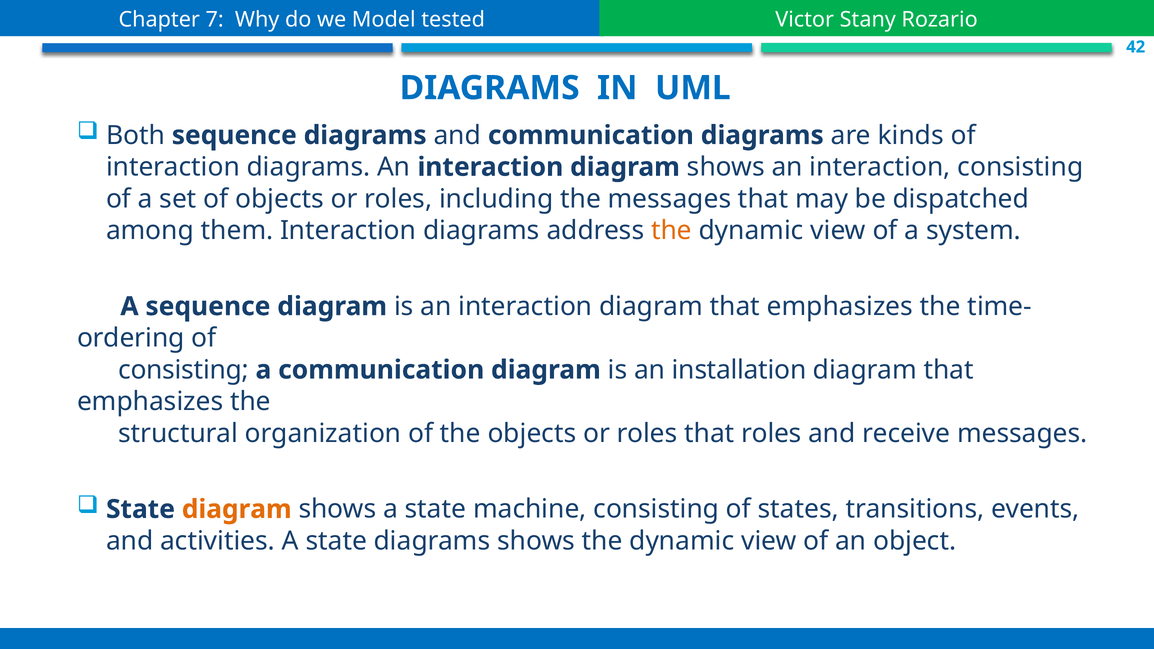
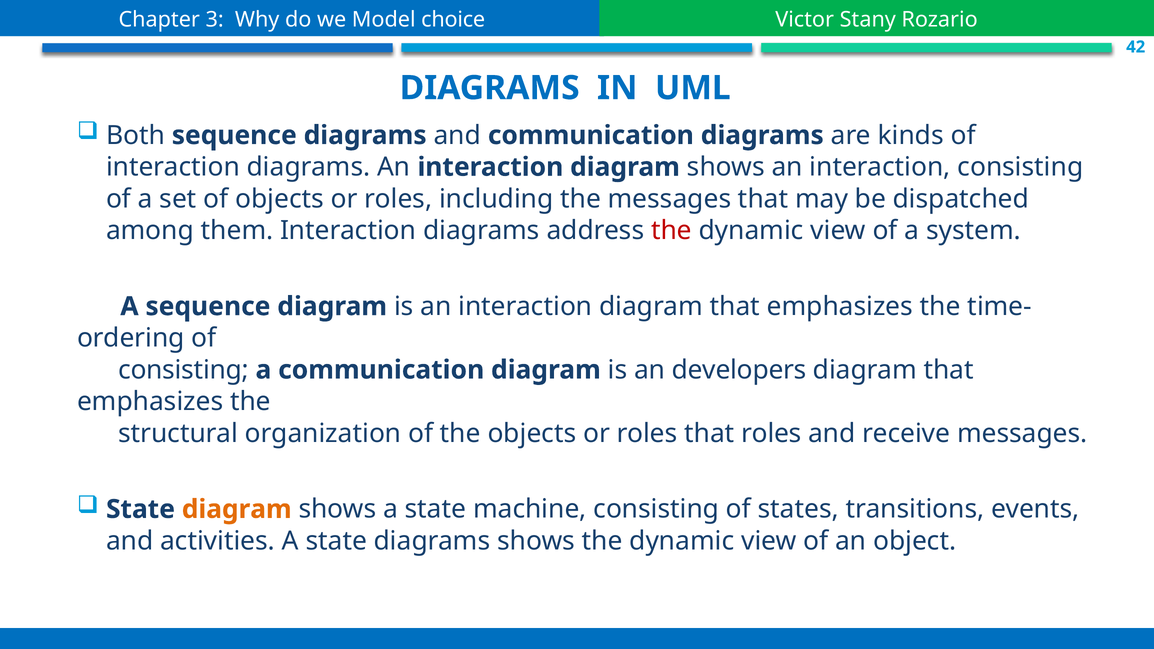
7: 7 -> 3 (215, 20)
tested: tested -> choice (453, 20)
the colour: orange -> red (671, 231)
installation: installation -> developers (739, 370)
